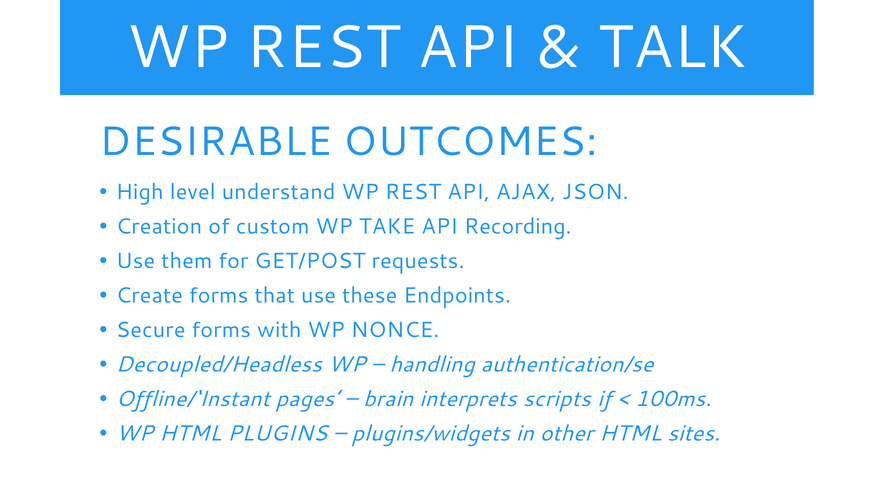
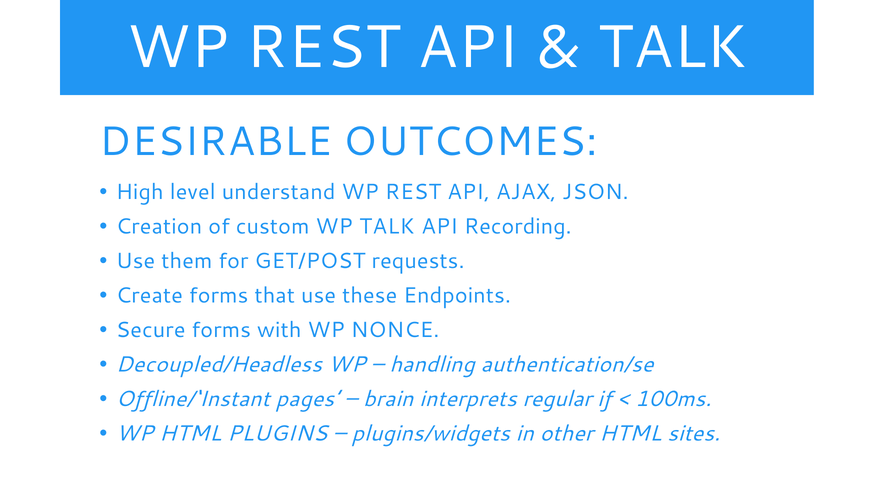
WP TAKE: TAKE -> TALK (387, 226)
scripts: scripts -> regular (557, 399)
